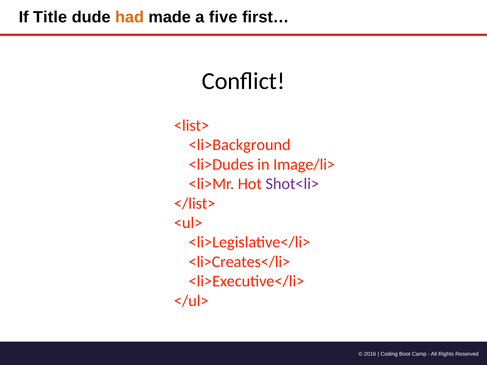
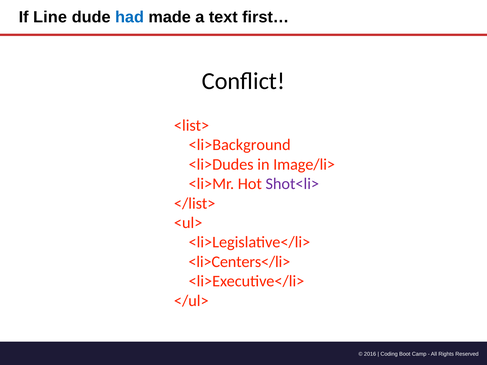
Title: Title -> Line (50, 17)
had colour: orange -> blue (130, 17)
five: five -> text (223, 17)
<li>Creates</li>: <li>Creates</li> -> <li>Centers</li> (239, 262)
